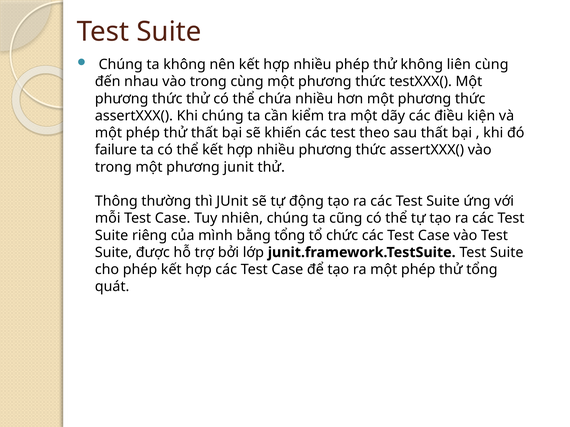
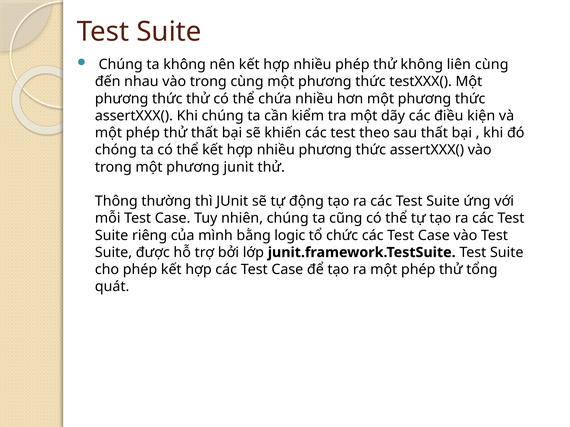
failure: failure -> chóng (116, 150)
bằng tổng: tổng -> logic (290, 236)
